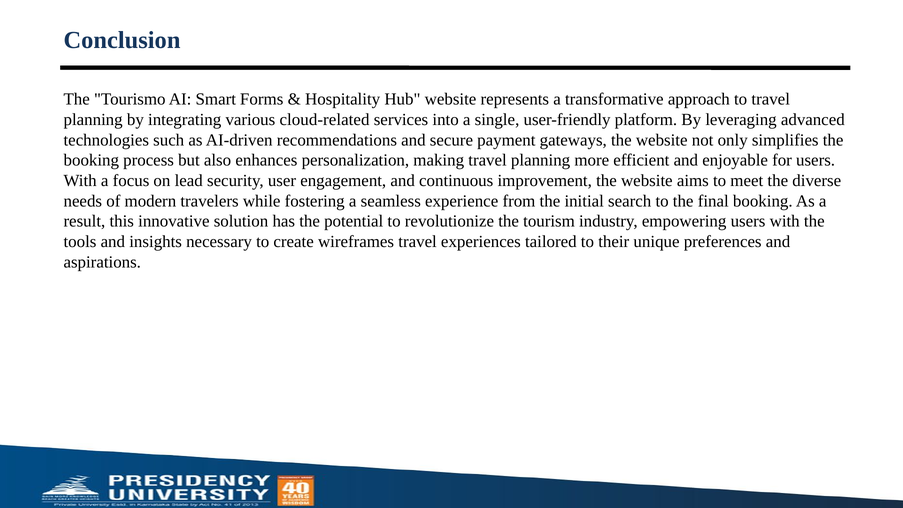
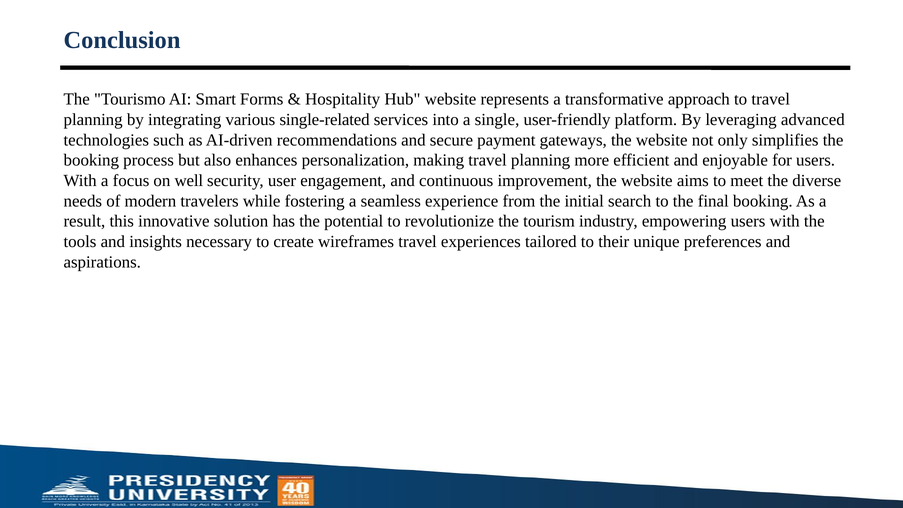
cloud-related: cloud-related -> single-related (325, 120)
lead: lead -> well (189, 181)
